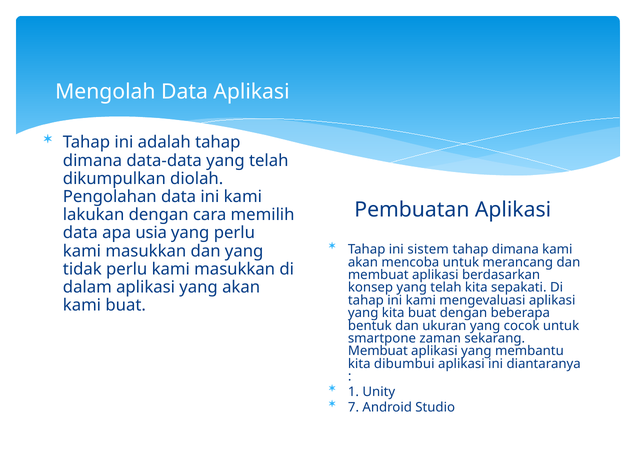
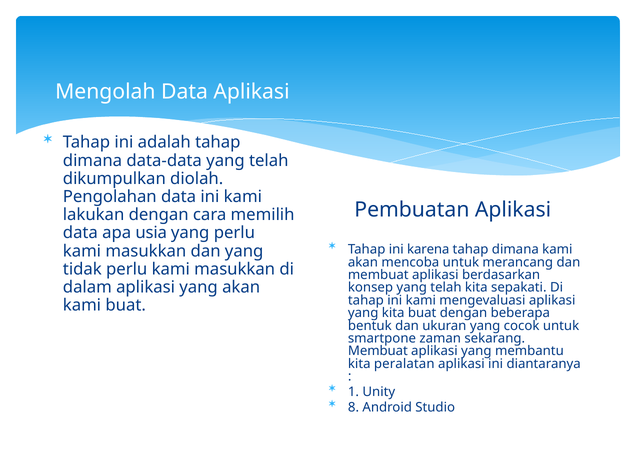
sistem: sistem -> karena (428, 250)
dibumbui: dibumbui -> peralatan (404, 364)
7: 7 -> 8 (354, 408)
